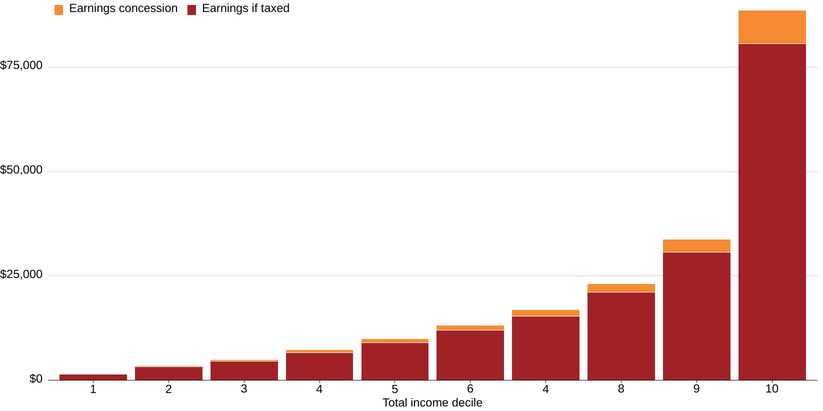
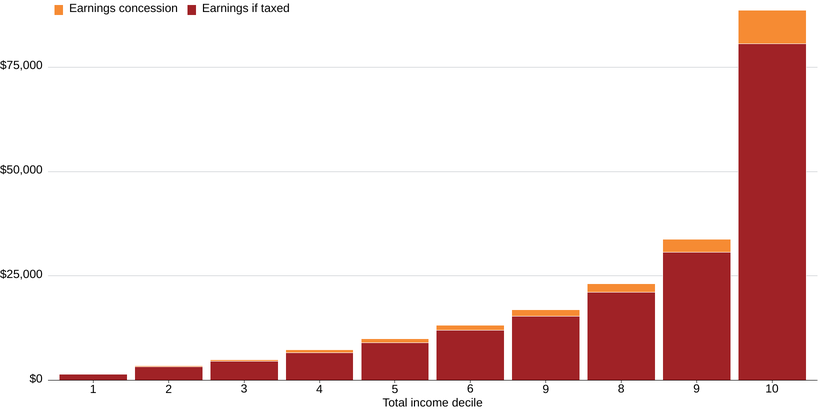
6 4: 4 -> 9 (546, 390)
